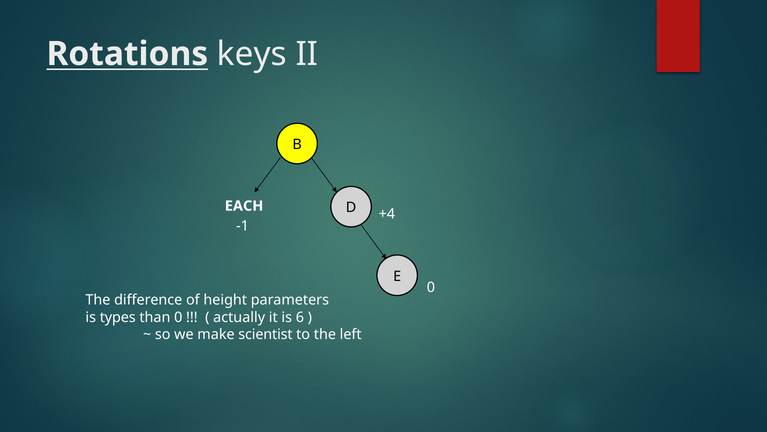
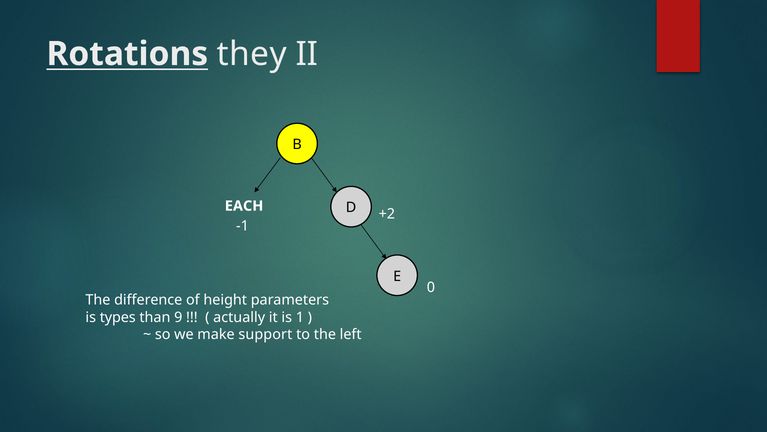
keys: keys -> they (252, 54)
+4: +4 -> +2 (387, 213)
than 0: 0 -> 9 (178, 317)
6: 6 -> 1 (300, 317)
scientist: scientist -> support (265, 334)
